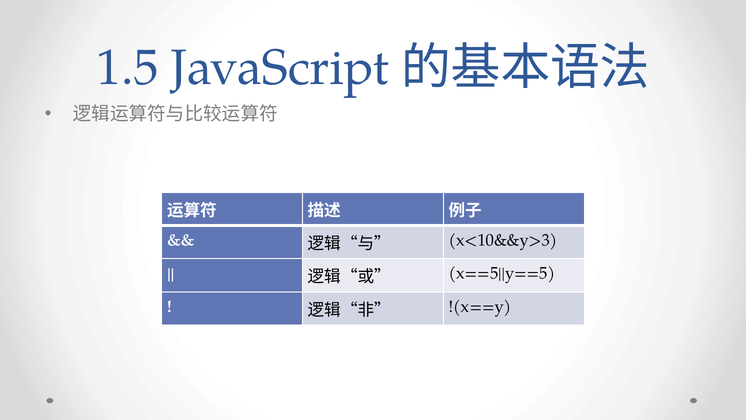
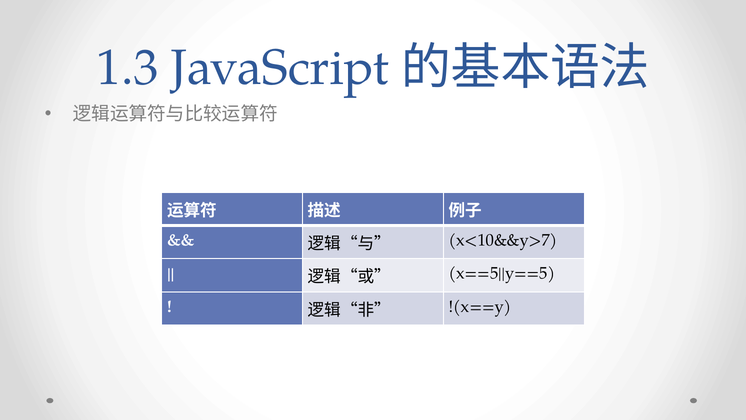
1.5: 1.5 -> 1.3 (127, 68)
x<10&&y>3: x<10&&y>3 -> x<10&&y>7 (503, 240)
